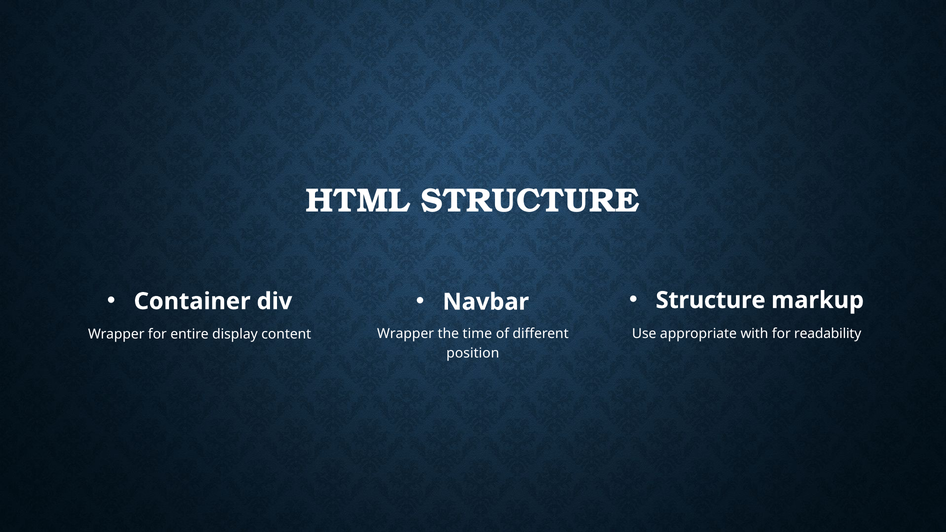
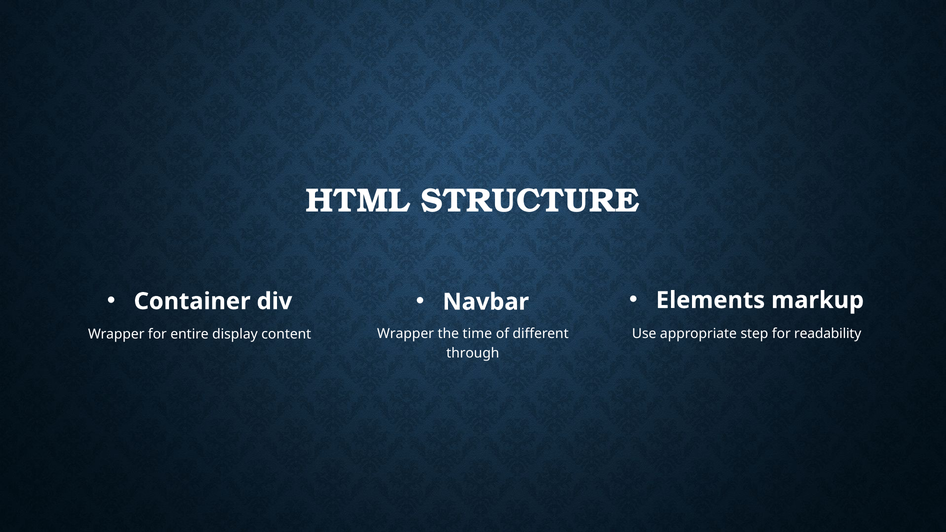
Structure: Structure -> Elements (710, 300)
with: with -> step (754, 334)
position: position -> through (473, 353)
